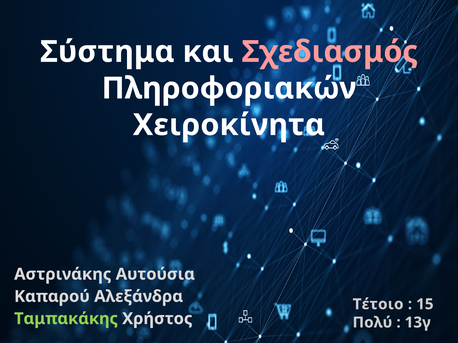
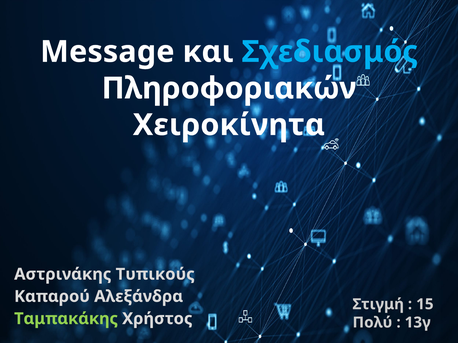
Σύστημα: Σύστημα -> Message (107, 52)
Σχεδιασμός colour: pink -> light blue (330, 52)
Αυτούσια: Αυτούσια -> Τυπικούς (155, 275)
Τέτοιο: Τέτοιο -> Στιγμή (378, 305)
